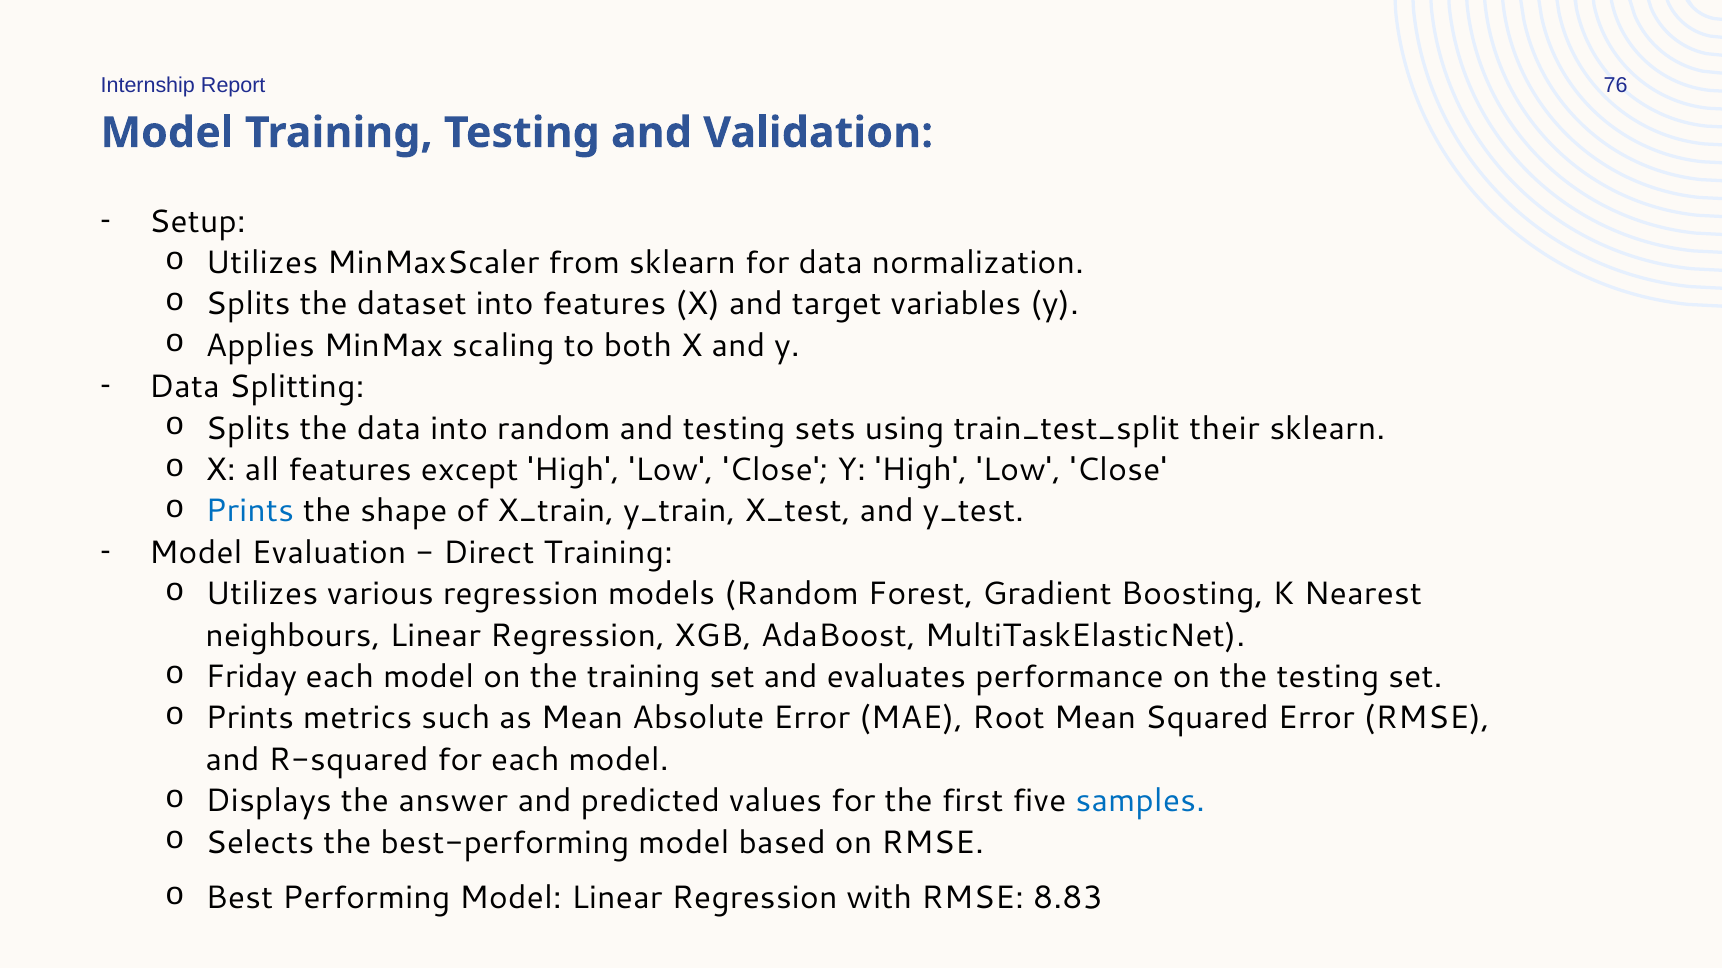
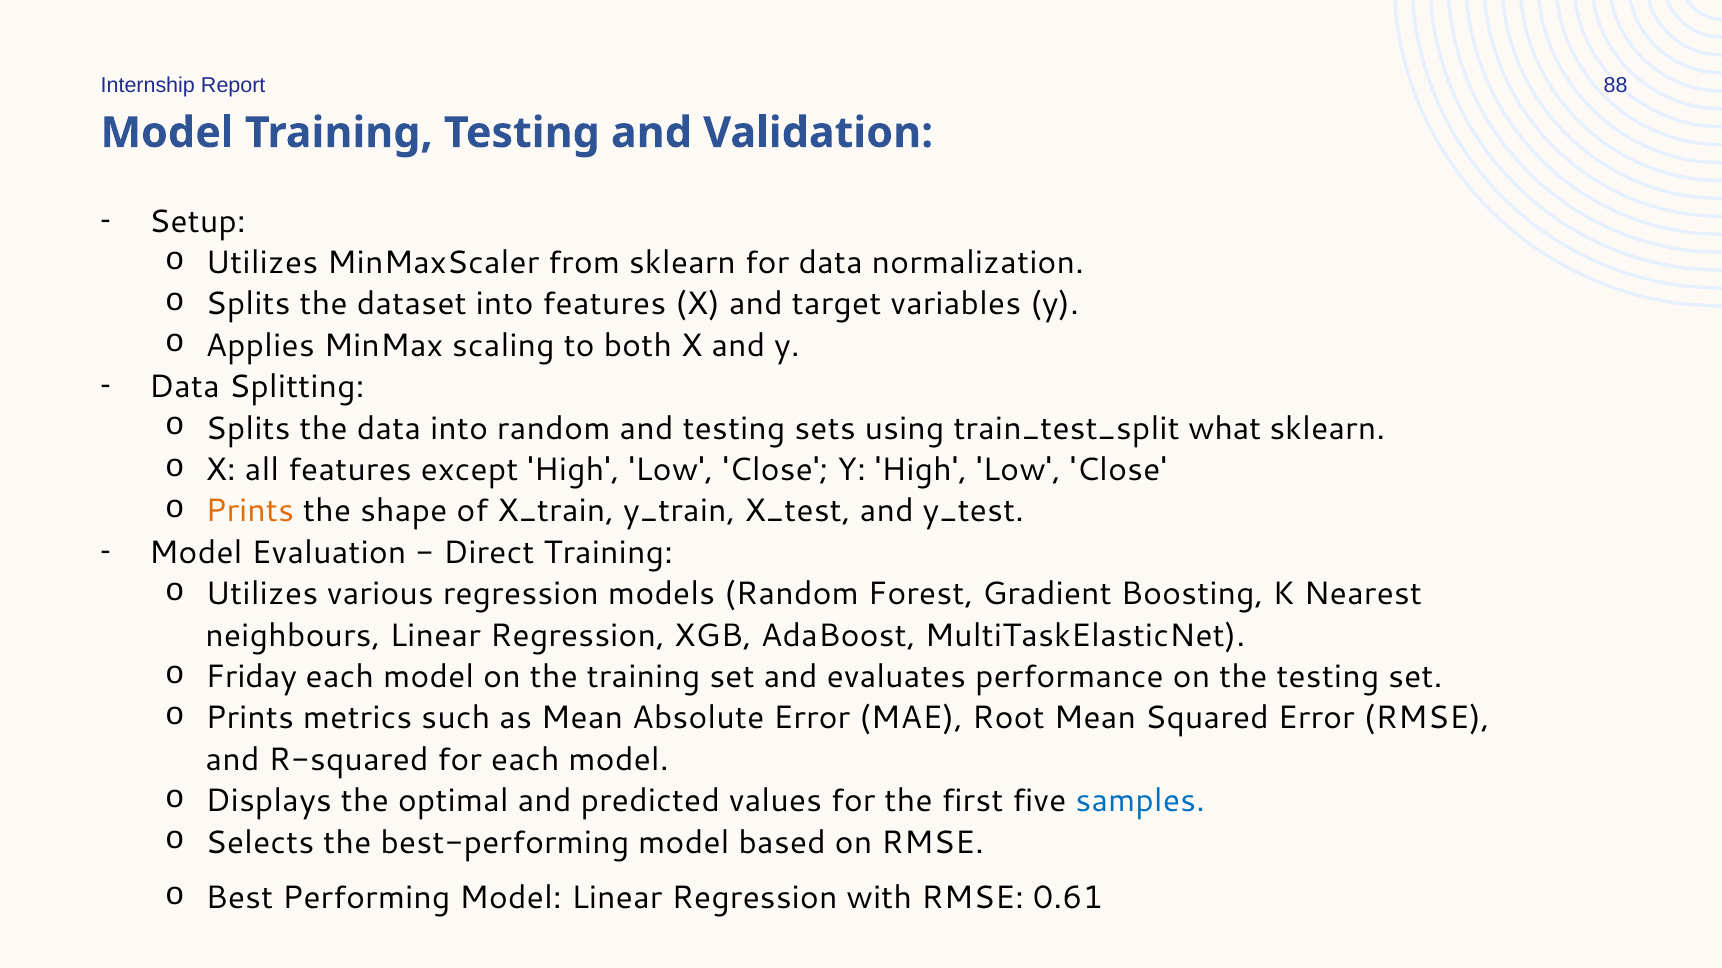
76: 76 -> 88 (1616, 85)
their: their -> what (1225, 429)
Prints colour: blue -> orange (250, 512)
answer: answer -> optimal (453, 802)
8.83: 8.83 -> 0.61 (1068, 899)
